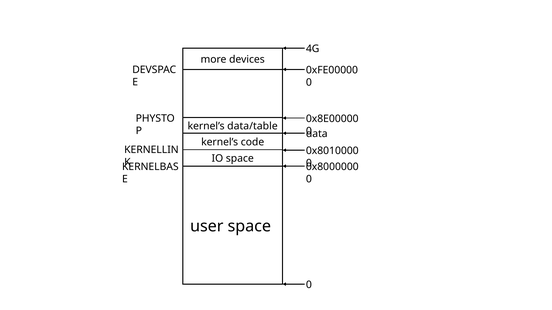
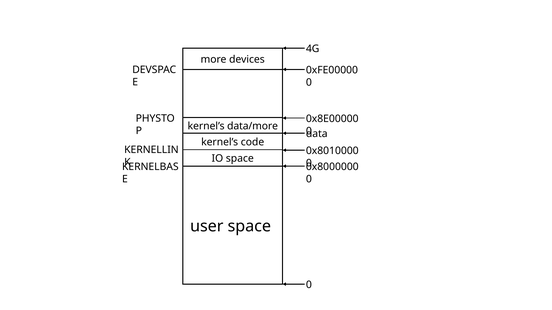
data/table: data/table -> data/more (253, 126)
